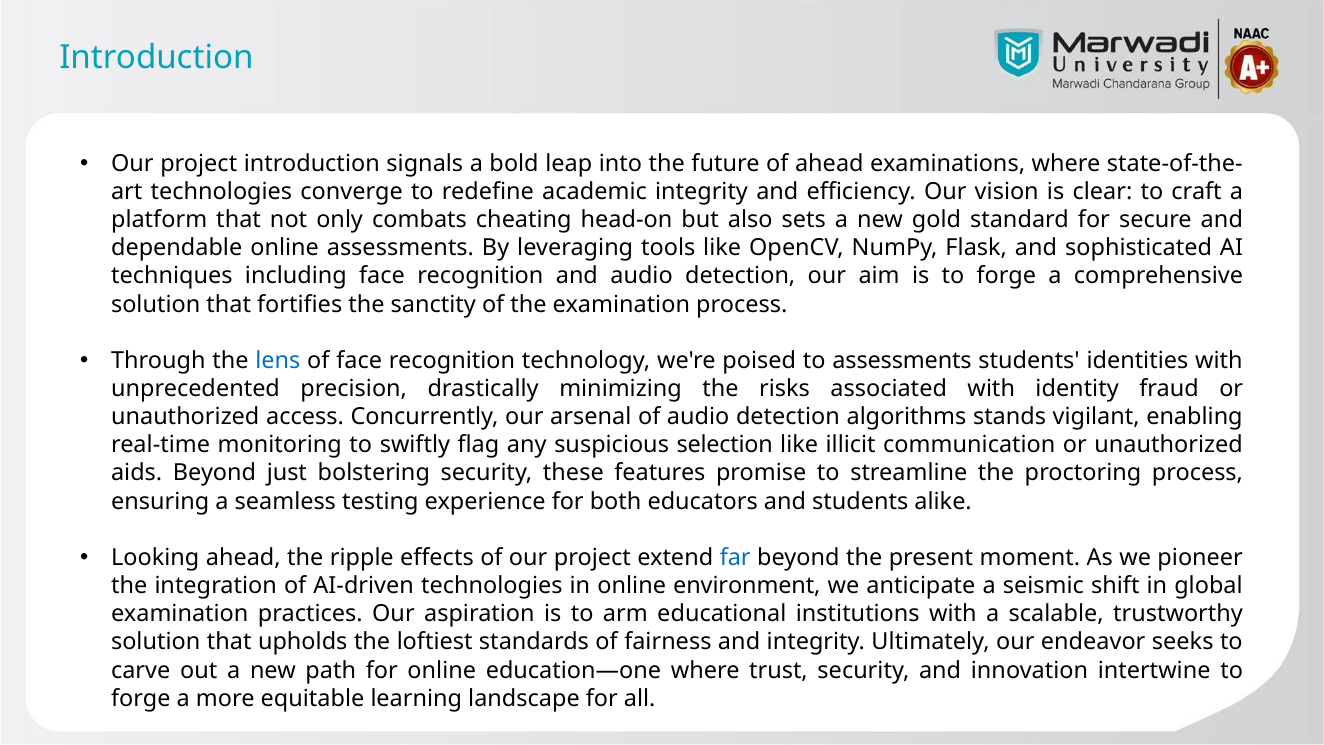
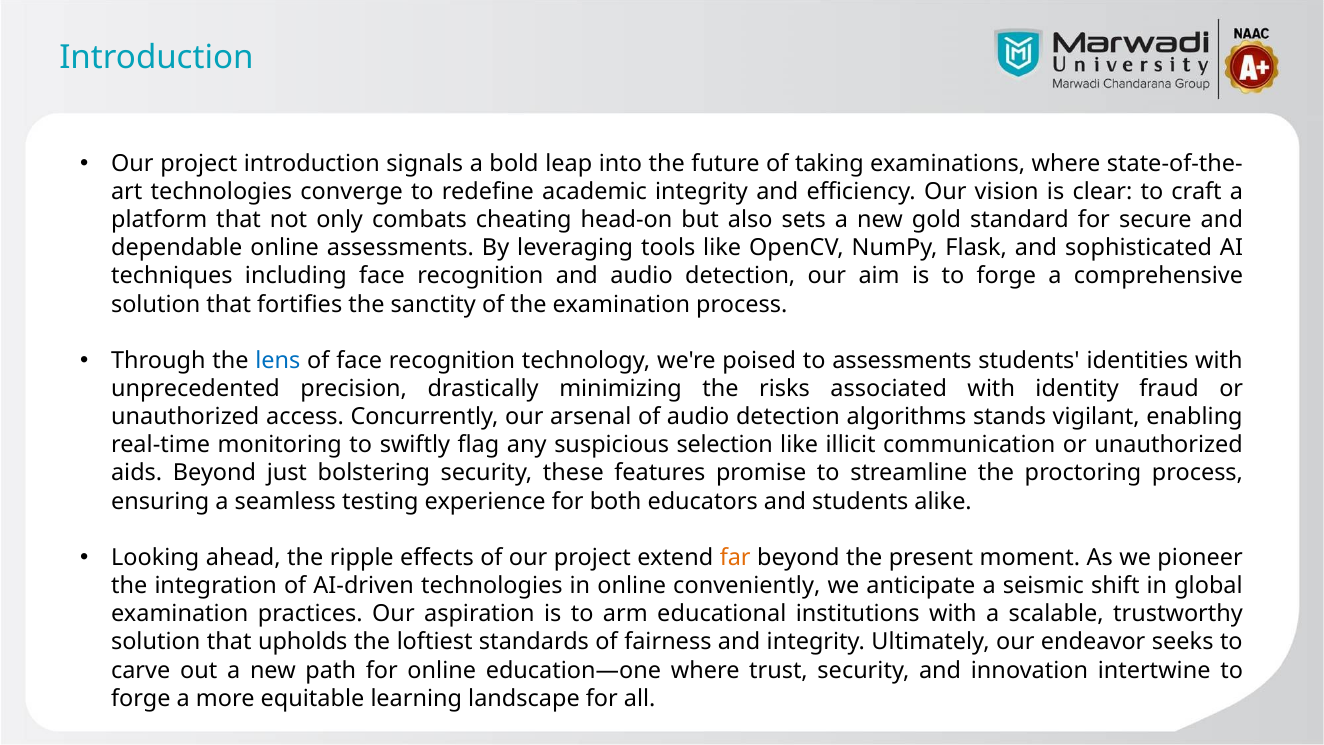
of ahead: ahead -> taking (829, 163)
far colour: blue -> orange (735, 558)
environment: environment -> conveniently (747, 586)
